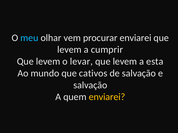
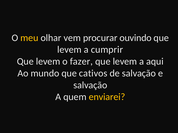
meu colour: light blue -> yellow (29, 38)
procurar enviarei: enviarei -> ouvindo (136, 38)
levar: levar -> fazer (81, 62)
esta: esta -> aqui (155, 62)
